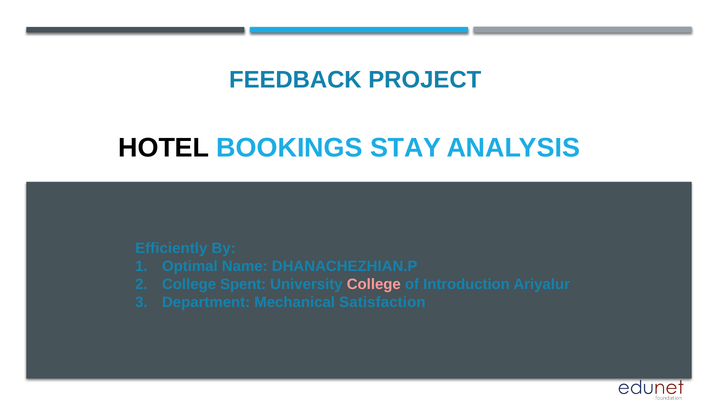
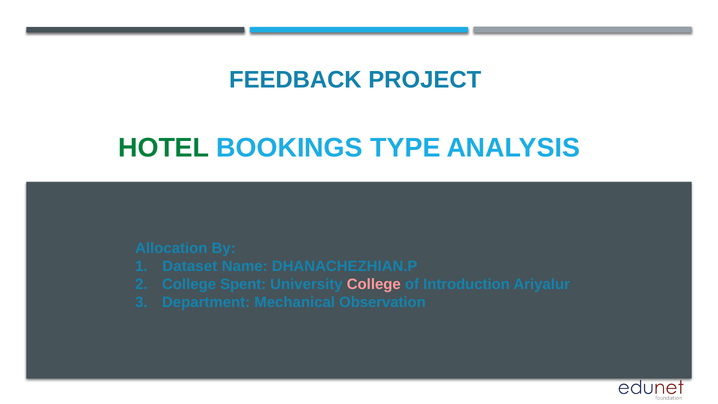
HOTEL colour: black -> green (164, 148)
STAY: STAY -> TYPE (406, 148)
Efficiently: Efficiently -> Allocation (171, 248)
Optimal: Optimal -> Dataset (190, 266)
Satisfaction: Satisfaction -> Observation (382, 302)
